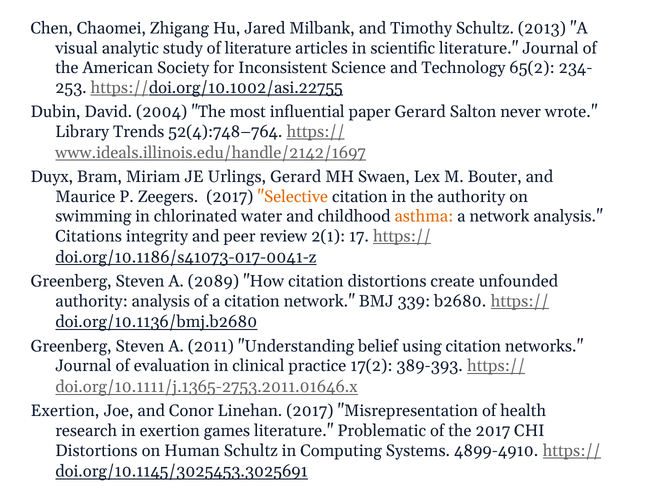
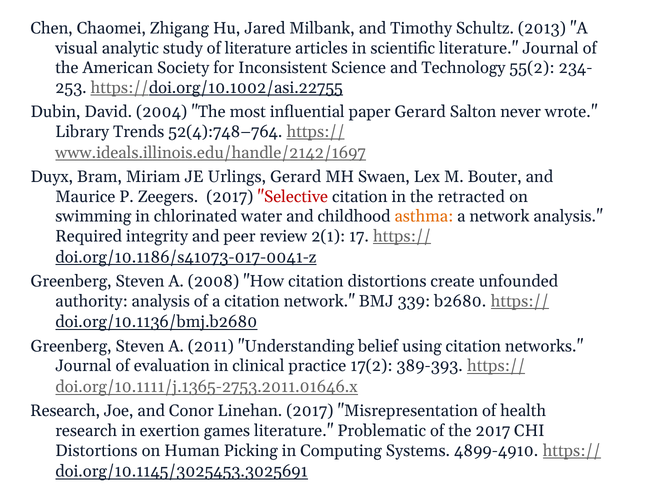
65(2: 65(2 -> 55(2 (532, 68)
Selective colour: orange -> red (293, 197)
the authority: authority -> retracted (471, 197)
Citations: Citations -> Required (89, 236)
2089: 2089 -> 2008 (213, 281)
Exertion: Exertion -> Research (65, 411)
Human Schultz: Schultz -> Picking (251, 451)
